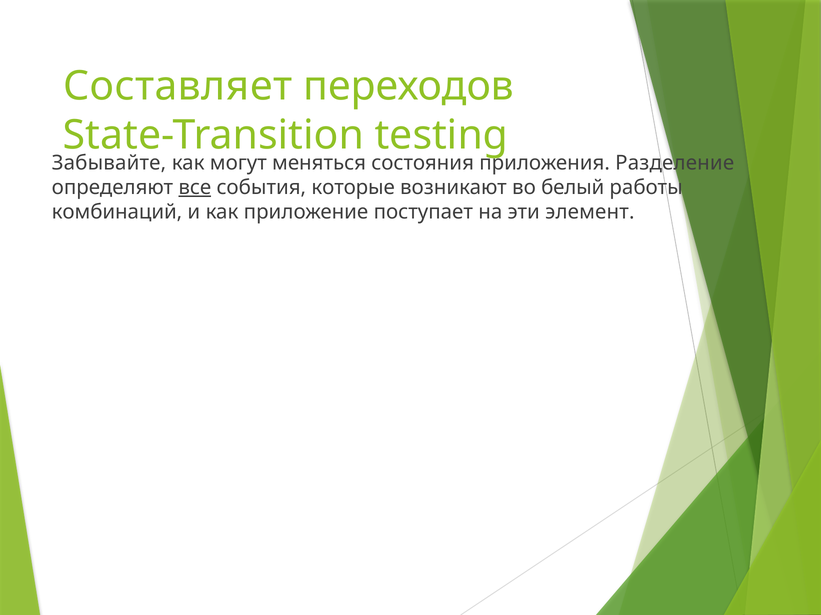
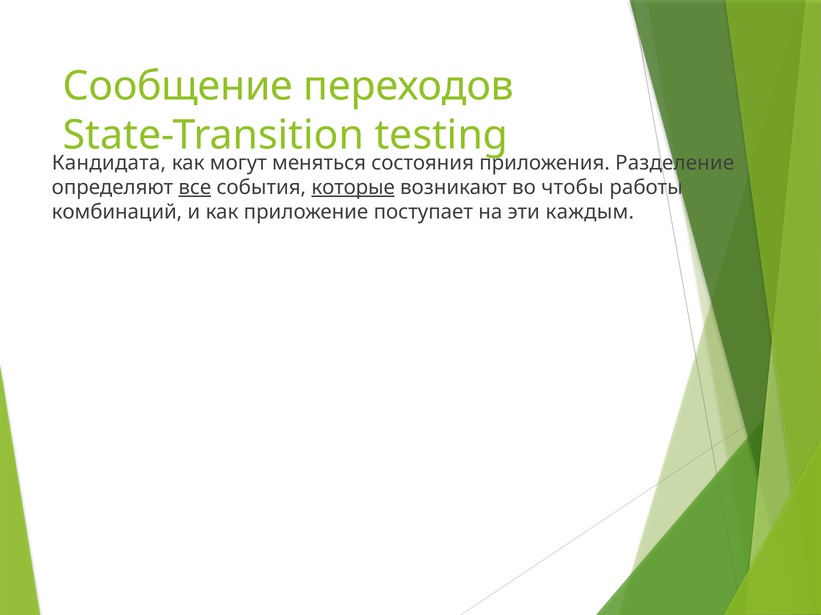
Составляет: Составляет -> Сообщение (178, 86)
Забывайте: Забывайте -> Кандидата (109, 163)
которые underline: none -> present (353, 188)
белый: белый -> чтобы (573, 188)
элемент: элемент -> каждым (590, 212)
